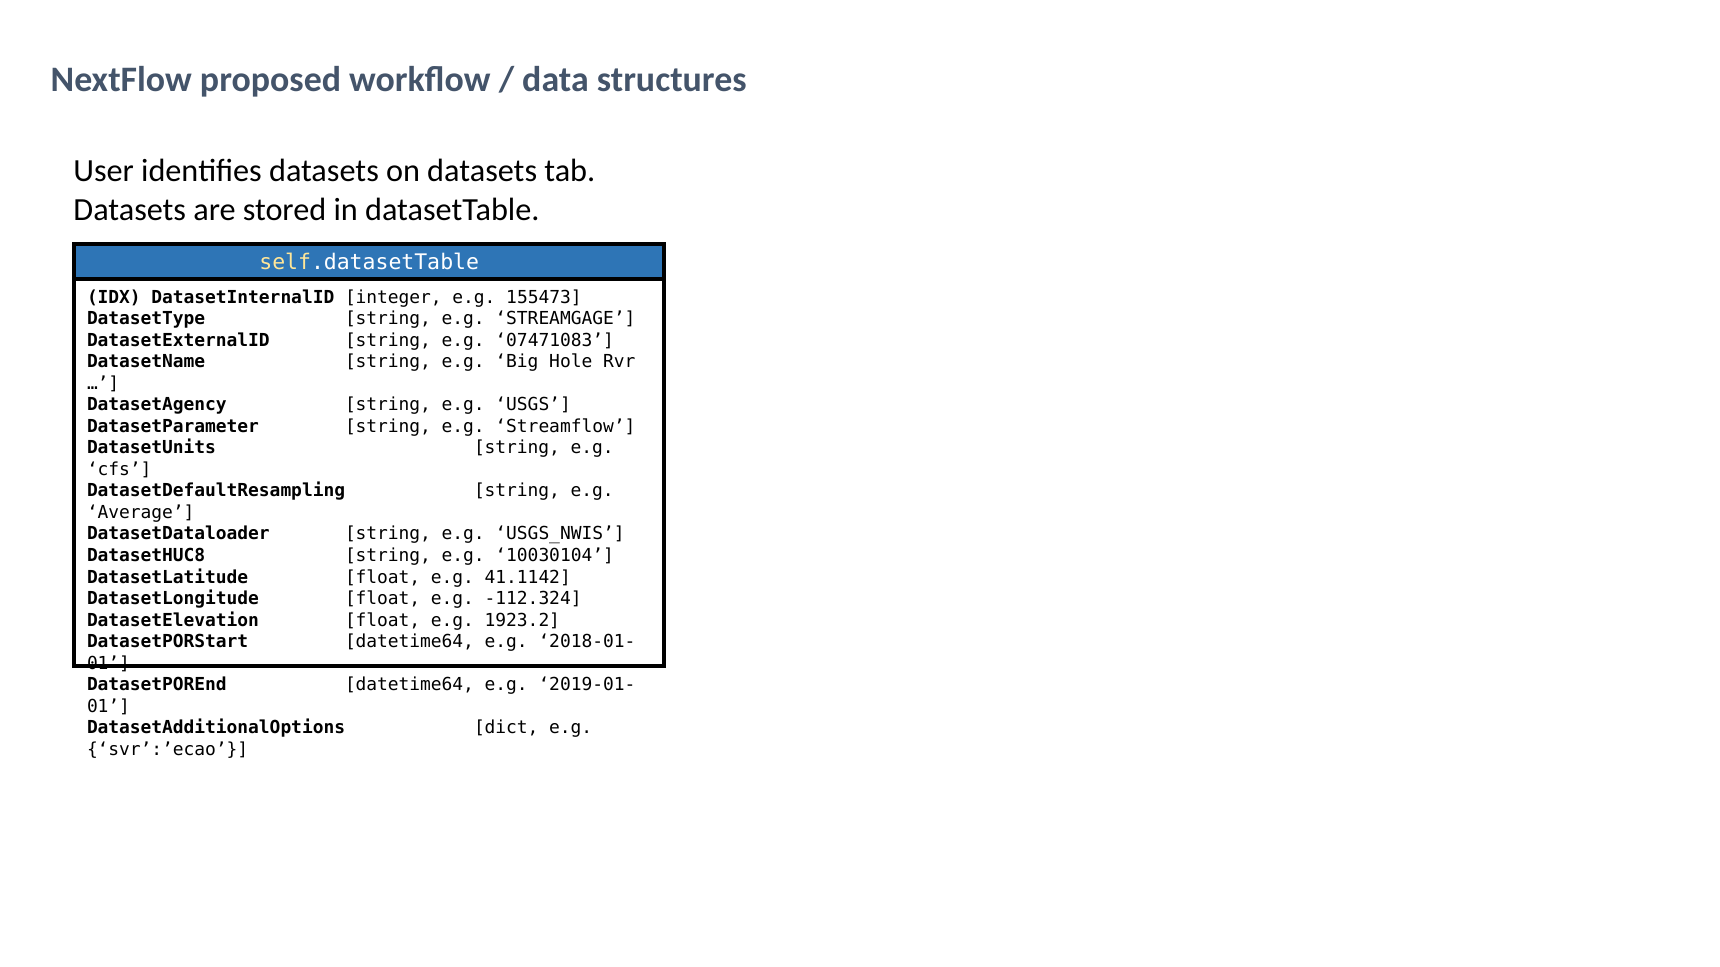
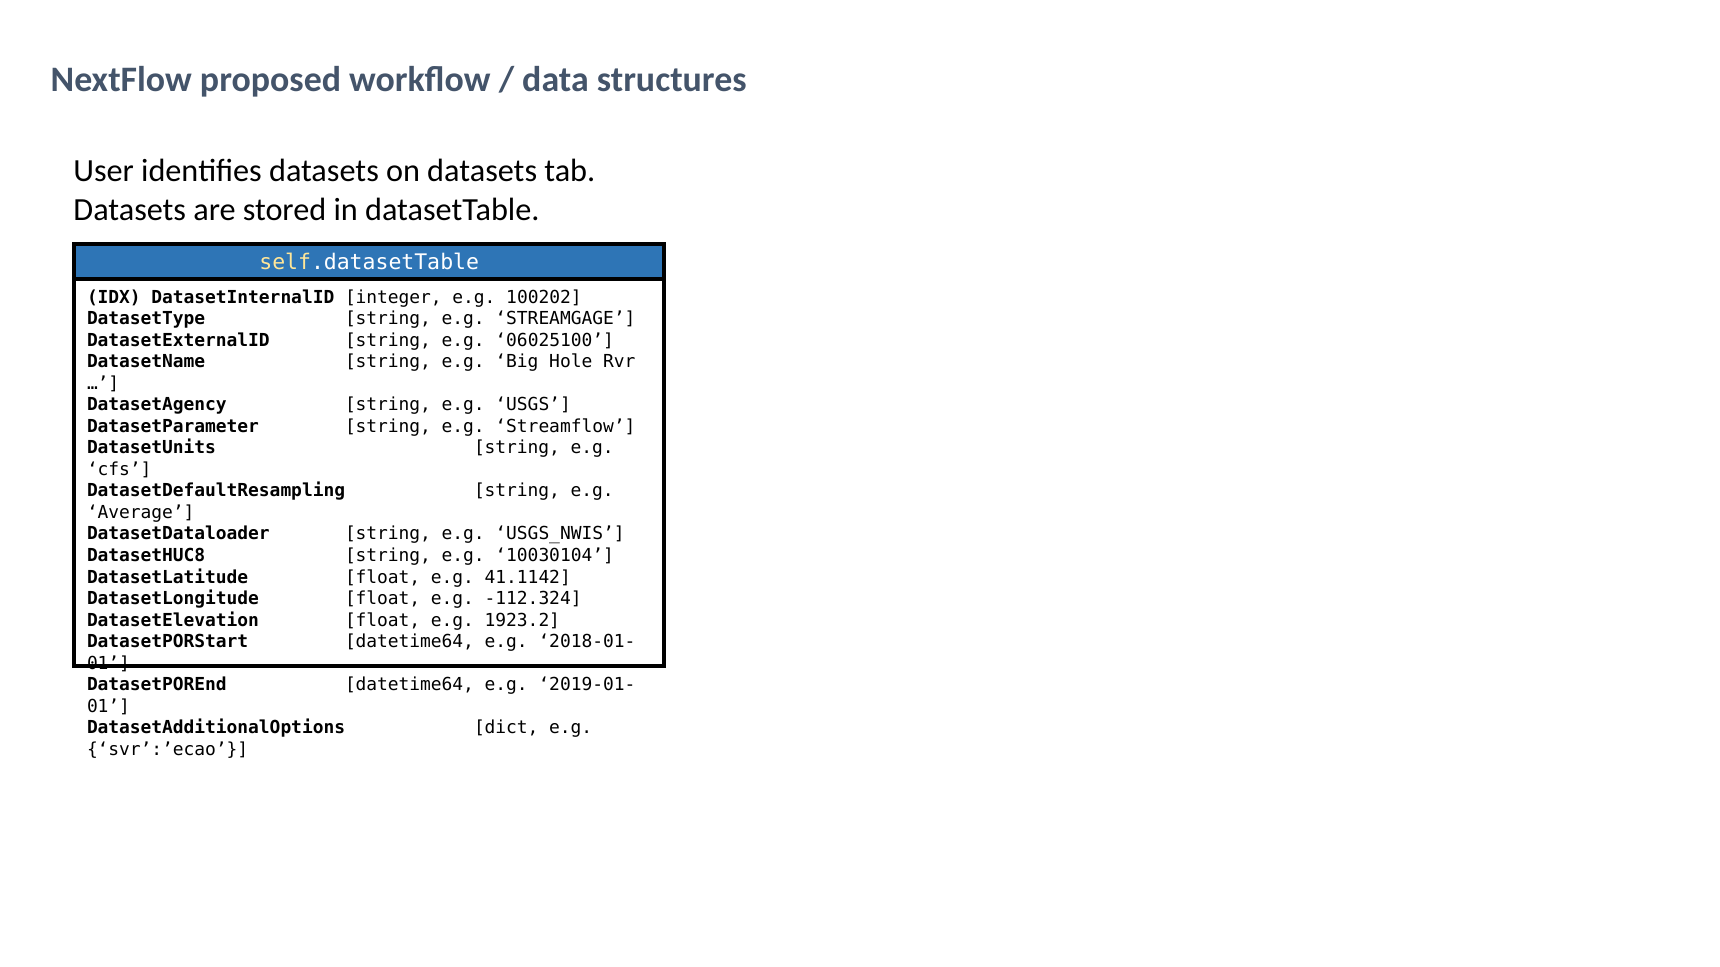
155473: 155473 -> 100202 (544, 297)
07471083: 07471083 -> 06025100 (555, 341)
